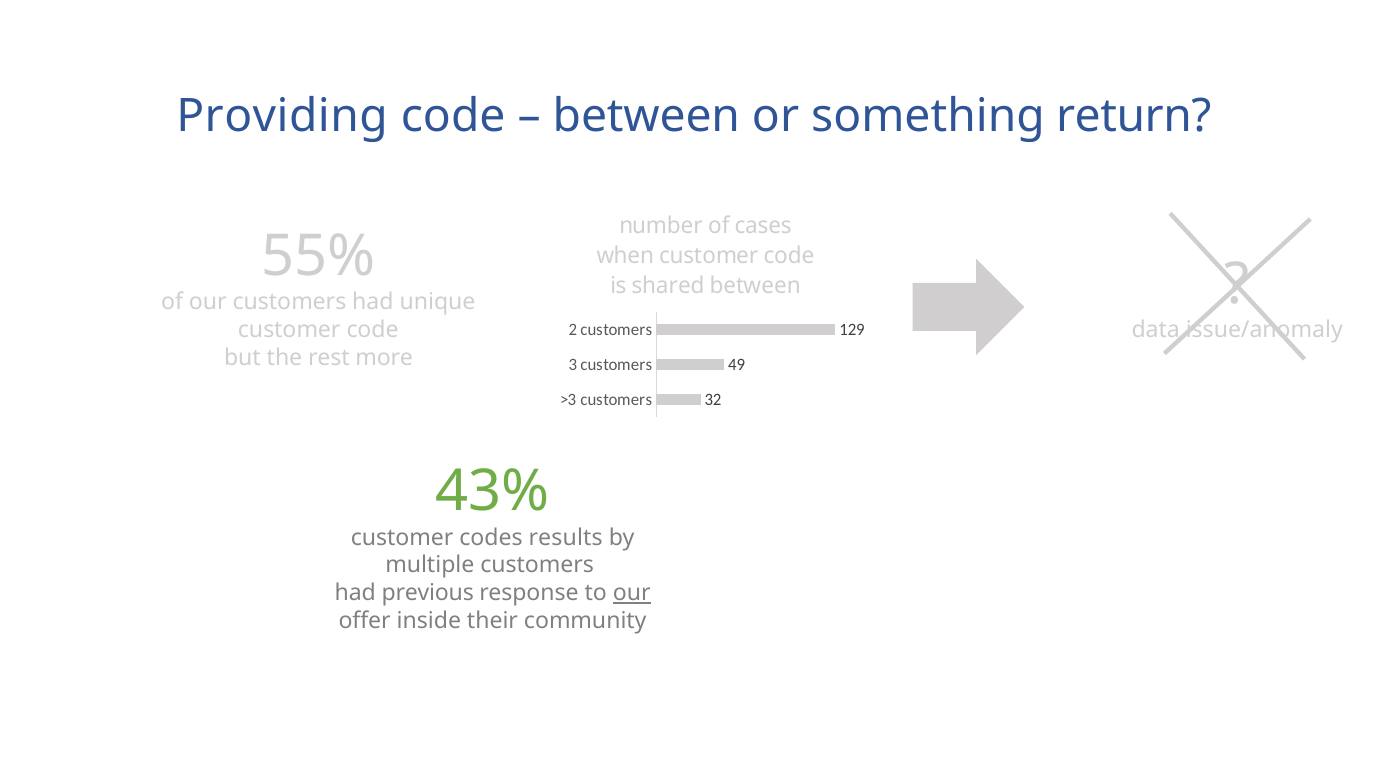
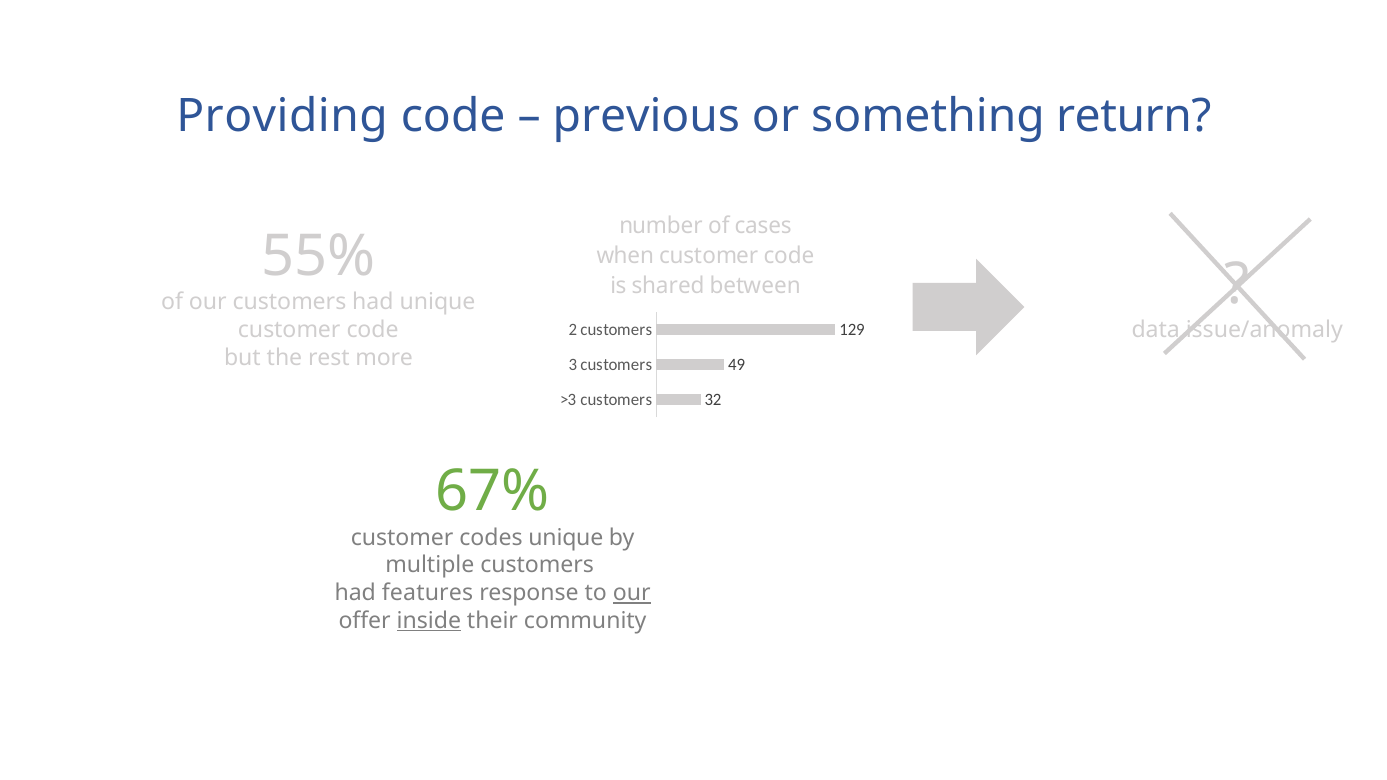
between: between -> previous (646, 117)
43%: 43% -> 67% (493, 492)
codes results: results -> unique (566, 538)
previous: previous -> features (428, 593)
inside underline: none -> present (429, 621)
